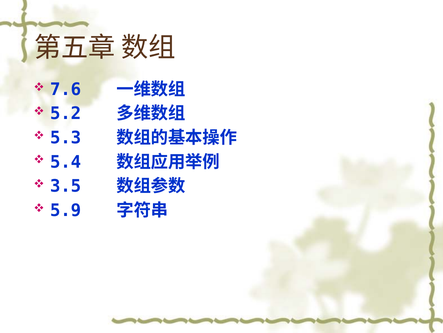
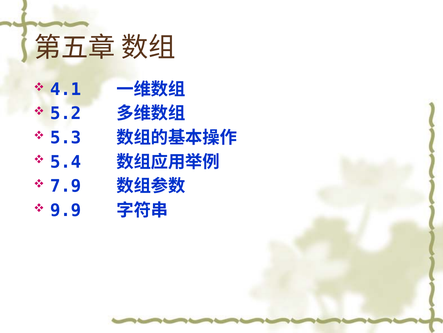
7.6: 7.6 -> 4.1 (66, 89)
3.5: 3.5 -> 7.9 (66, 186)
5.9: 5.9 -> 9.9 (66, 210)
